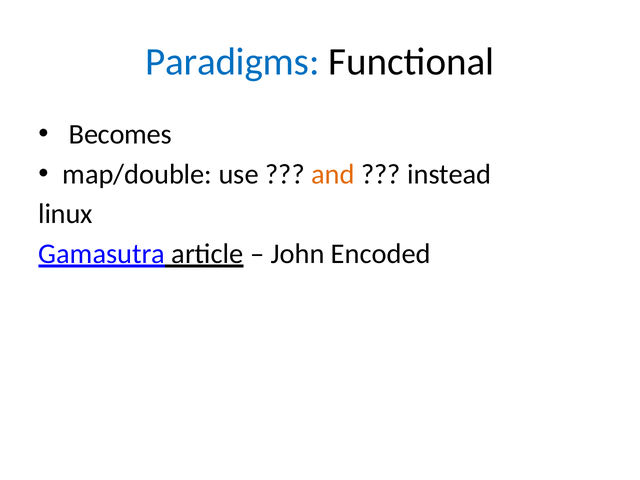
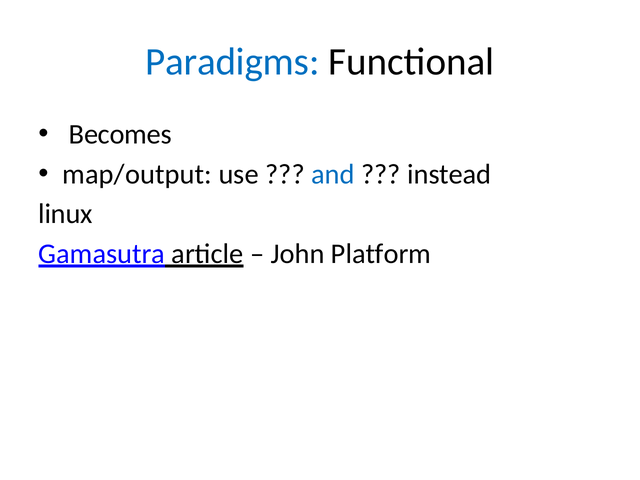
map/double: map/double -> map/output (137, 174)
and colour: orange -> blue (333, 174)
Encoded: Encoded -> Platform (381, 254)
